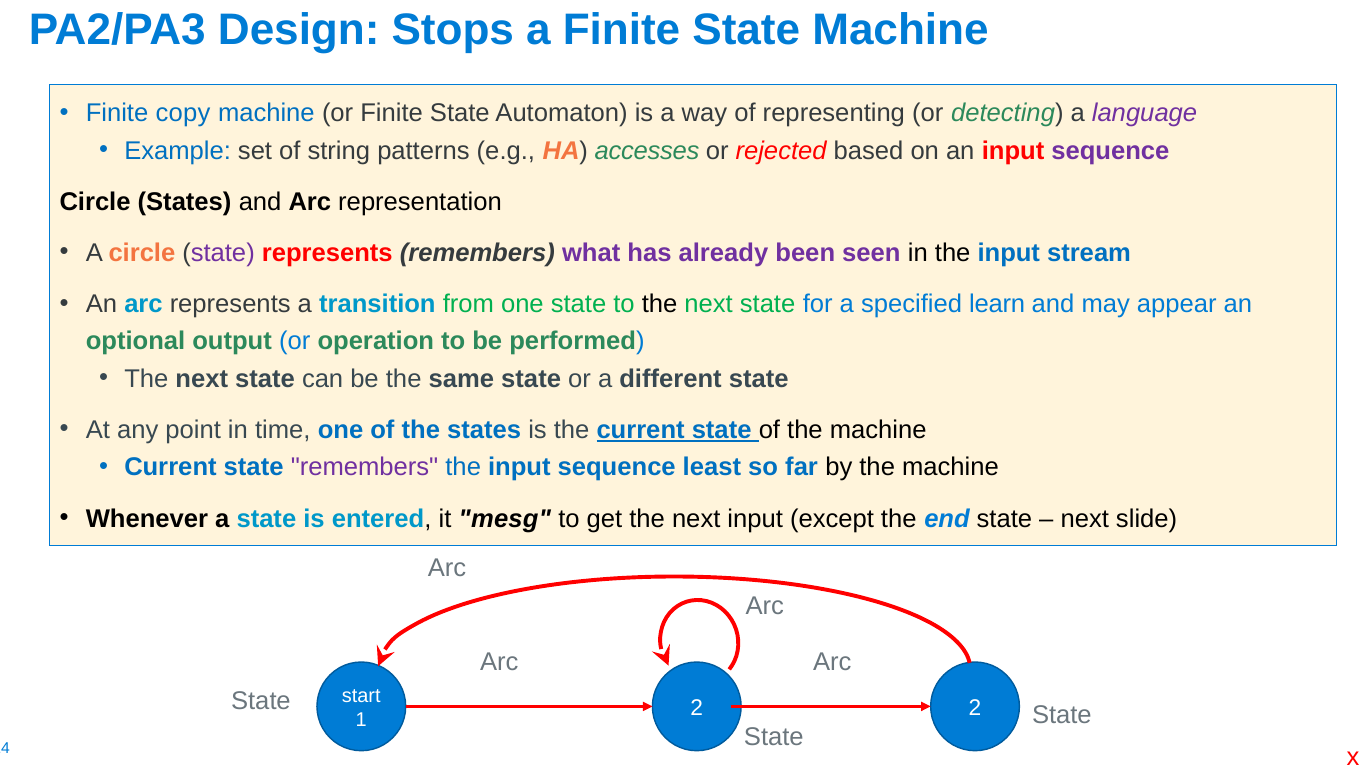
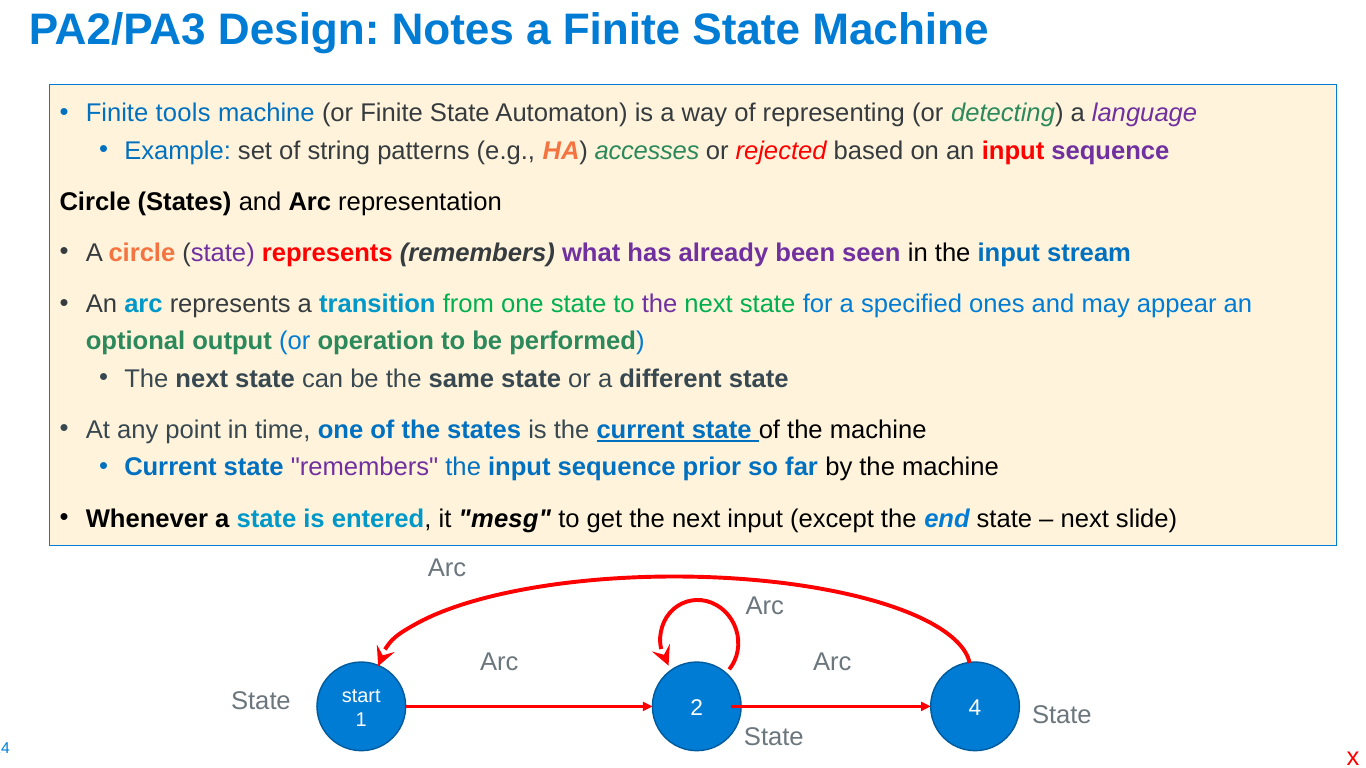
Stops: Stops -> Notes (453, 30)
copy: copy -> tools (183, 113)
the colour: black -> purple (660, 304)
learn: learn -> ones (997, 304)
least: least -> prior (712, 468)
2 2: 2 -> 4 (975, 708)
